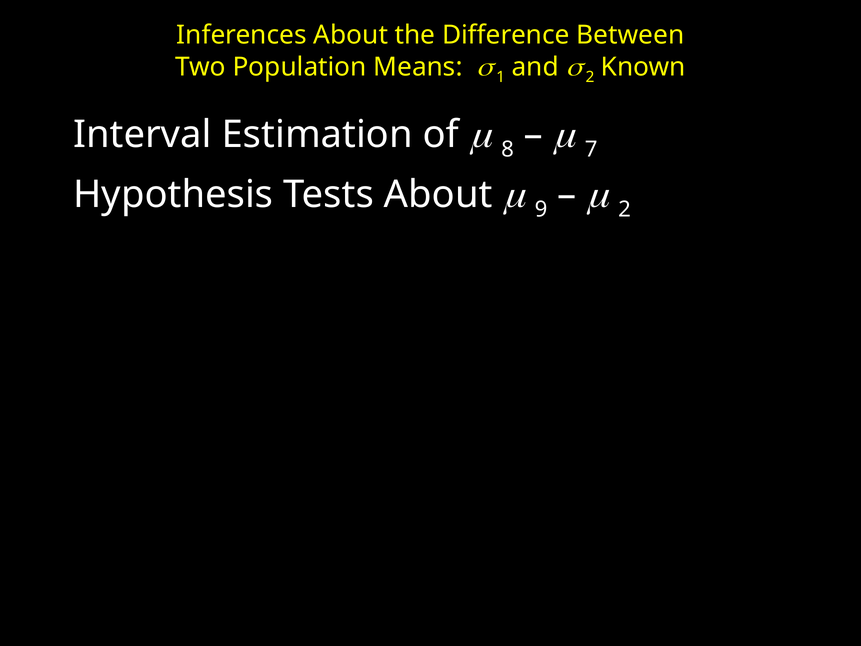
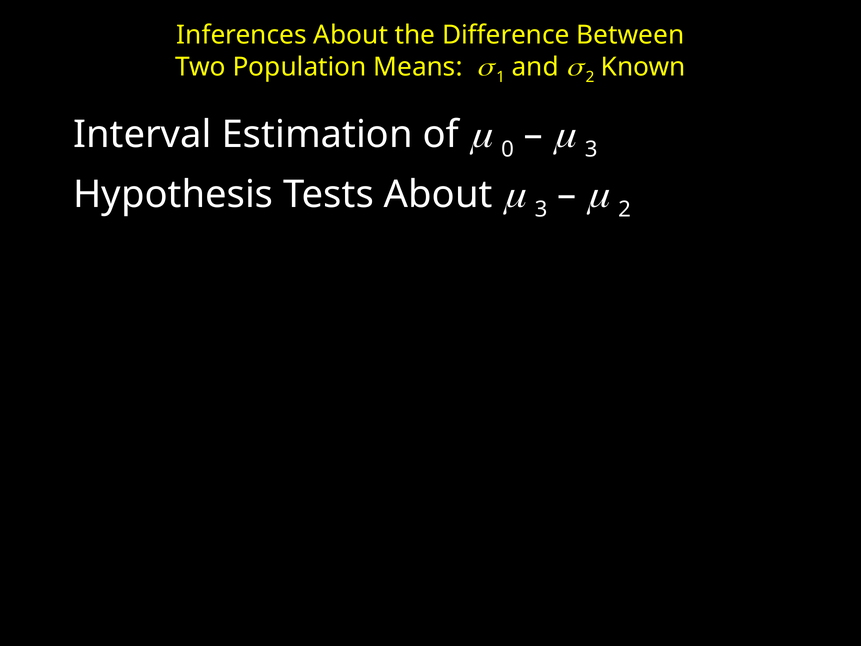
8: 8 -> 0 (508, 149)
7: 7 -> 3 (591, 149)
About m 9: 9 -> 3 (541, 209)
